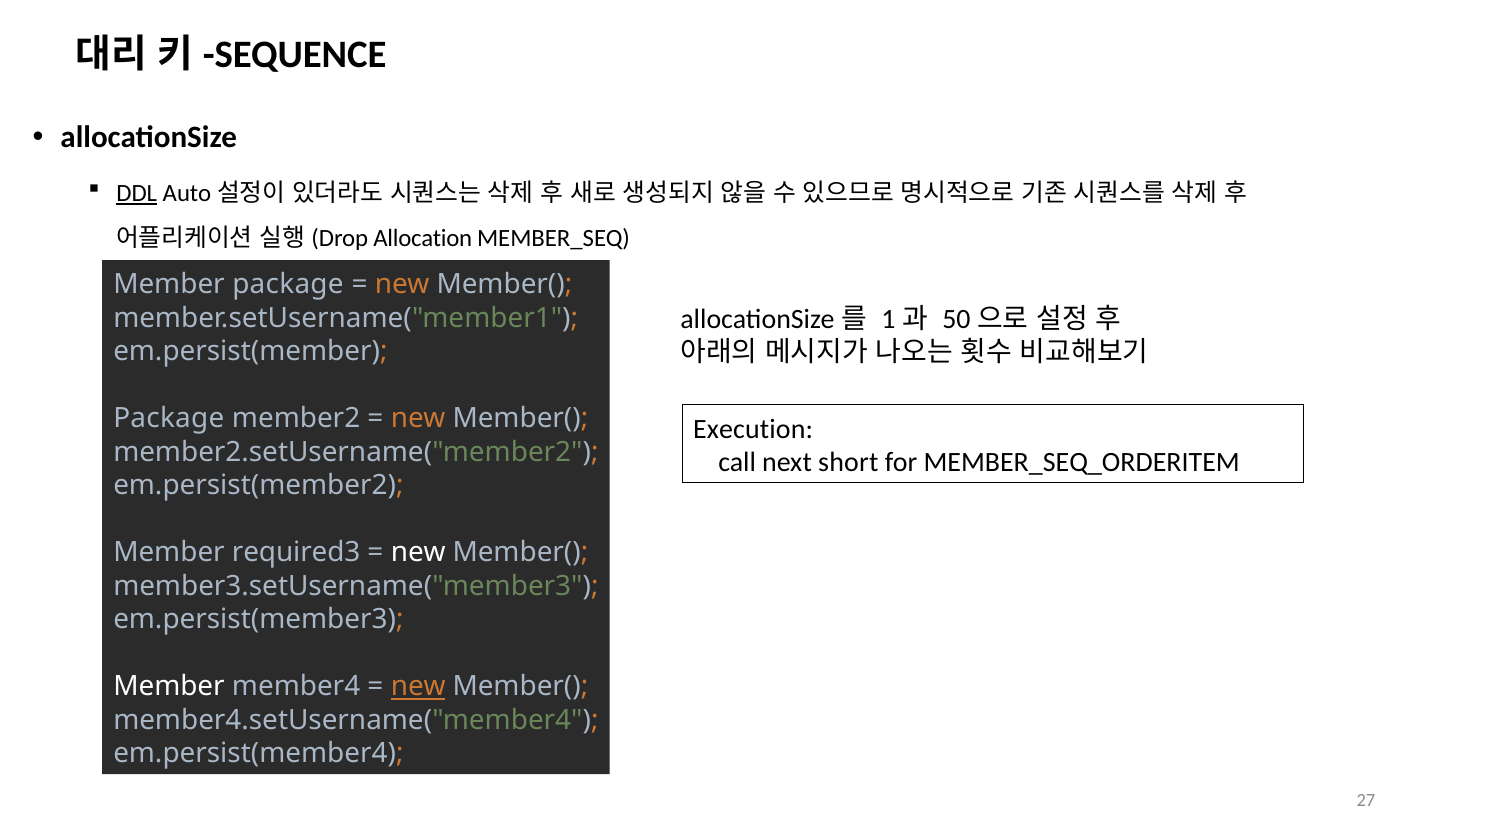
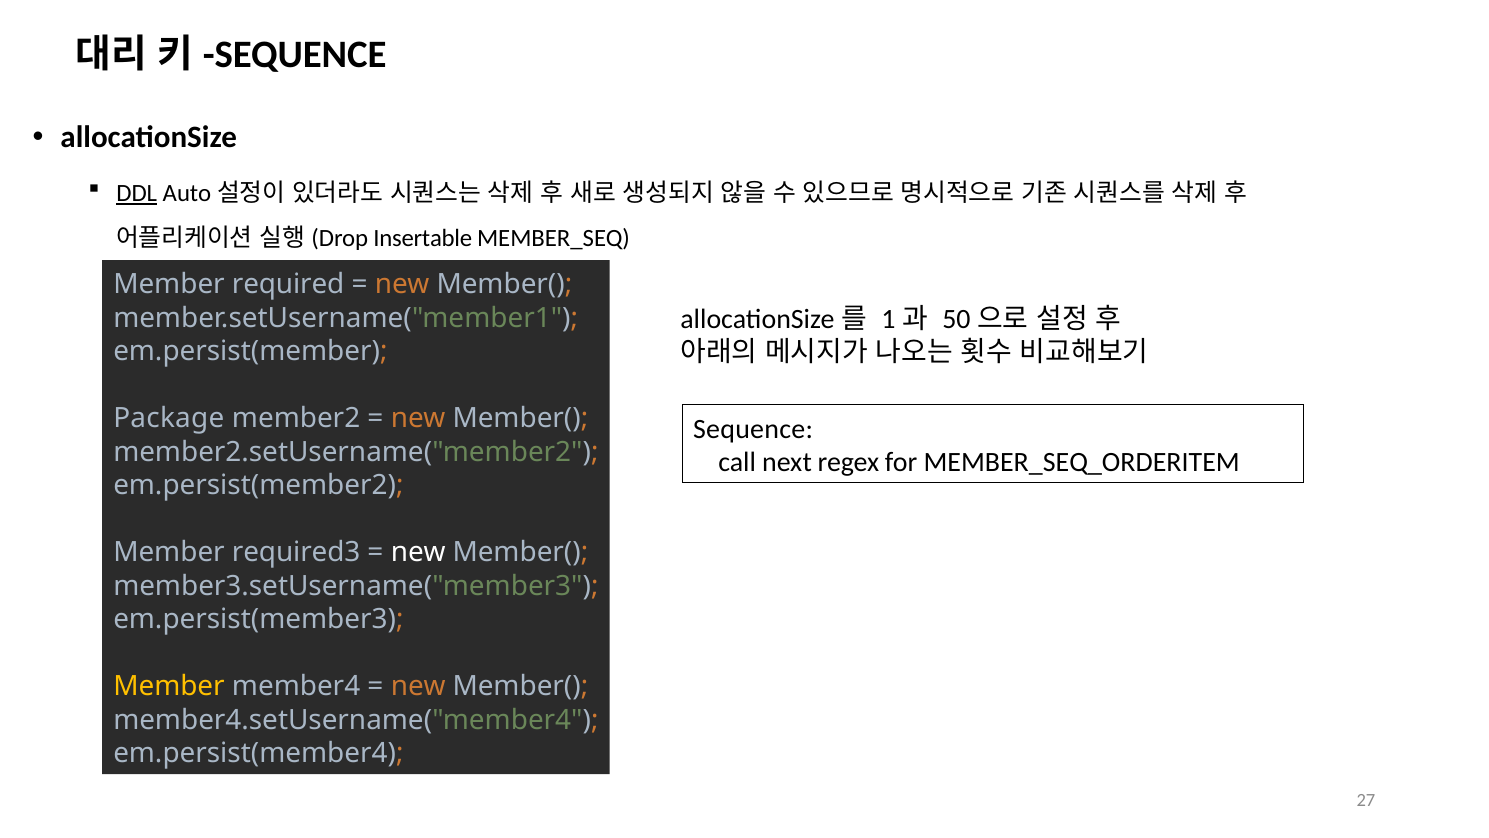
Allocation: Allocation -> Insertable (423, 238)
Member package: package -> required (288, 284)
Execution: Execution -> Sequence (753, 429)
short: short -> regex (849, 462)
Member colour: white -> yellow (169, 686)
new underline: present -> none (418, 686)
